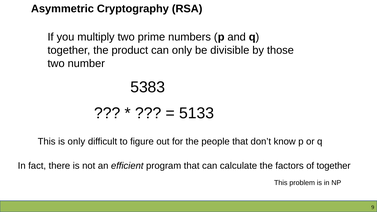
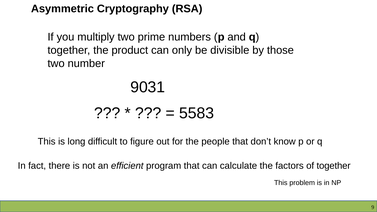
5383: 5383 -> 9031 (148, 87)
5133: 5133 -> 5583 (197, 113)
is only: only -> long (76, 142)
